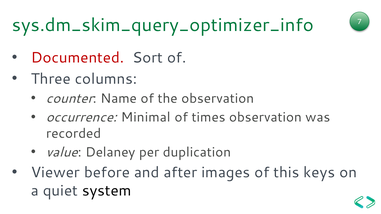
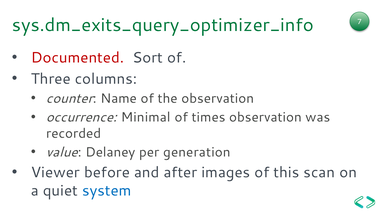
sys.dm_skim_query_optimizer_info: sys.dm_skim_query_optimizer_info -> sys.dm_exits_query_optimizer_info (163, 25)
duplication: duplication -> generation (197, 152)
keys: keys -> scan (319, 173)
system colour: black -> blue (107, 191)
